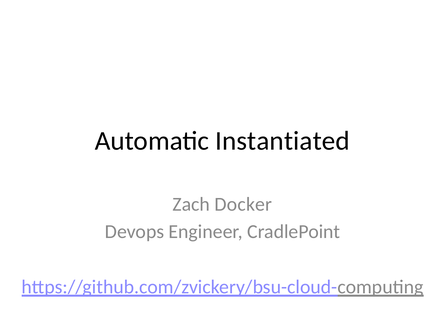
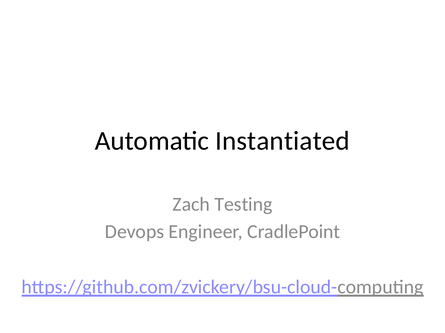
Docker: Docker -> Testing (243, 205)
